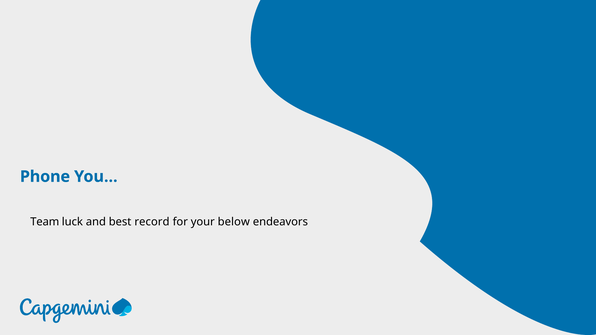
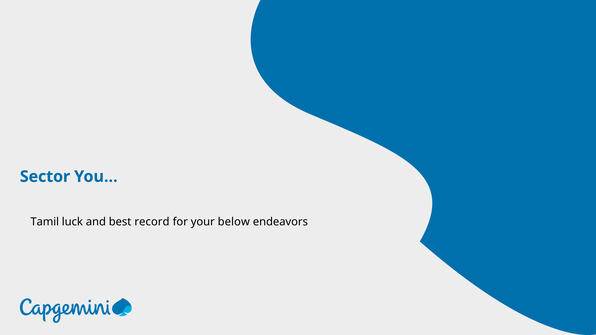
Phone: Phone -> Sector (45, 177)
Team: Team -> Tamil (45, 222)
